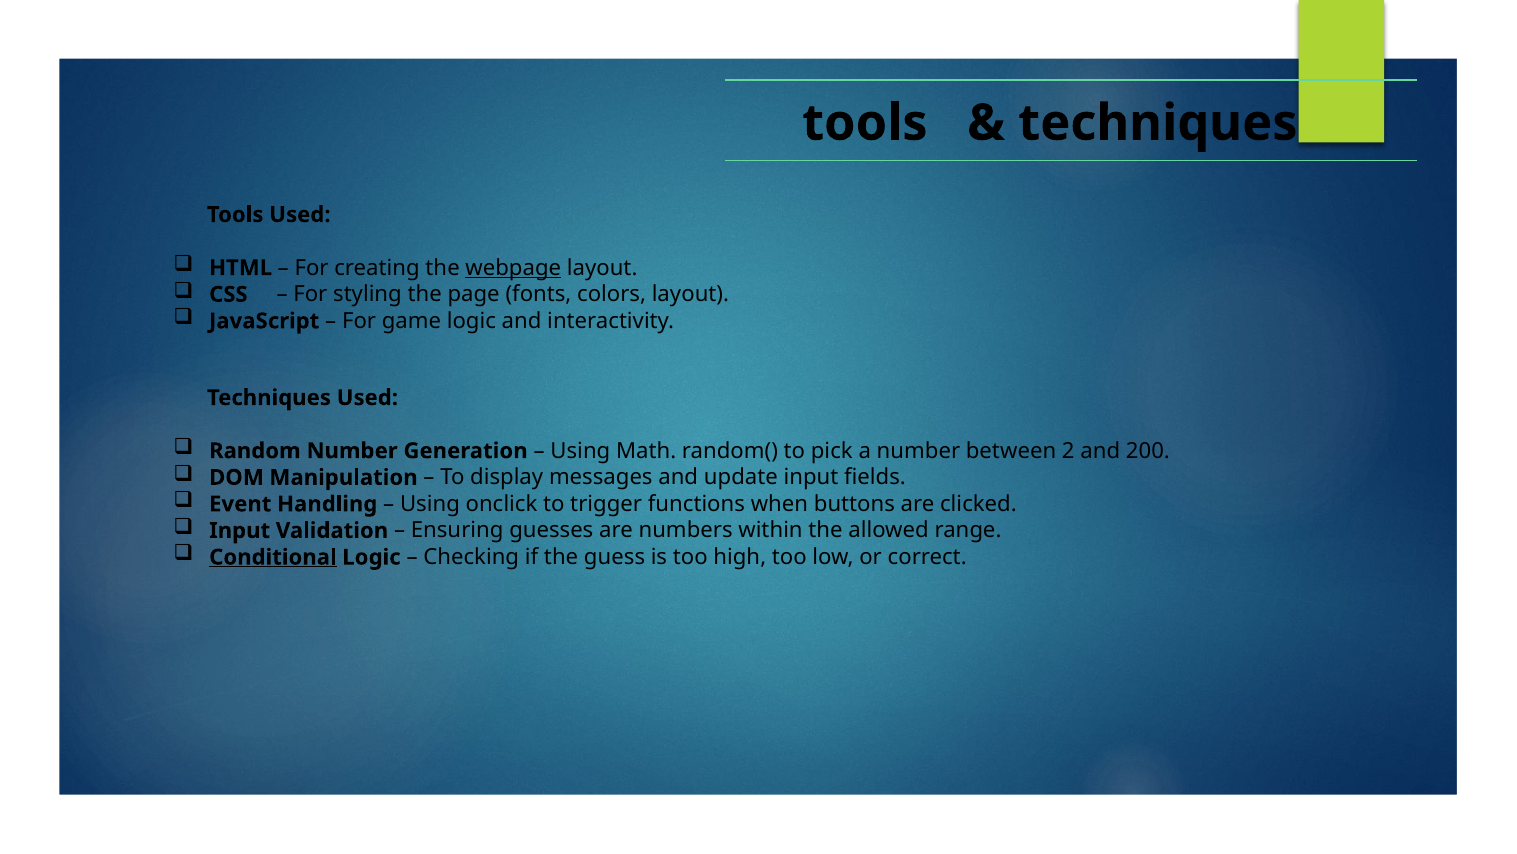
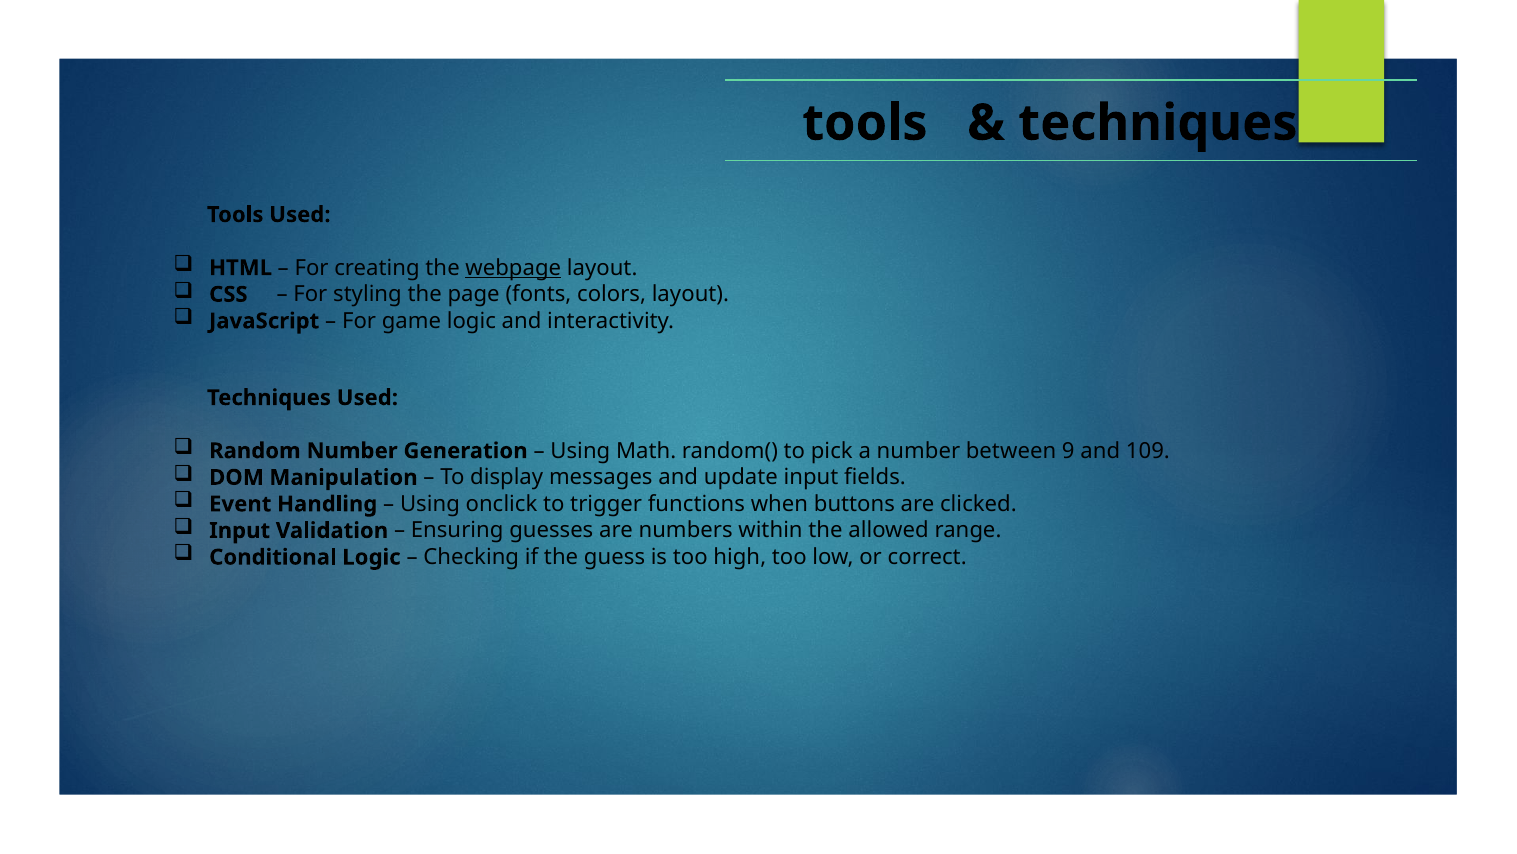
2: 2 -> 9 (1068, 451)
200: 200 -> 109 (1148, 451)
Conditional underline: present -> none (273, 557)
